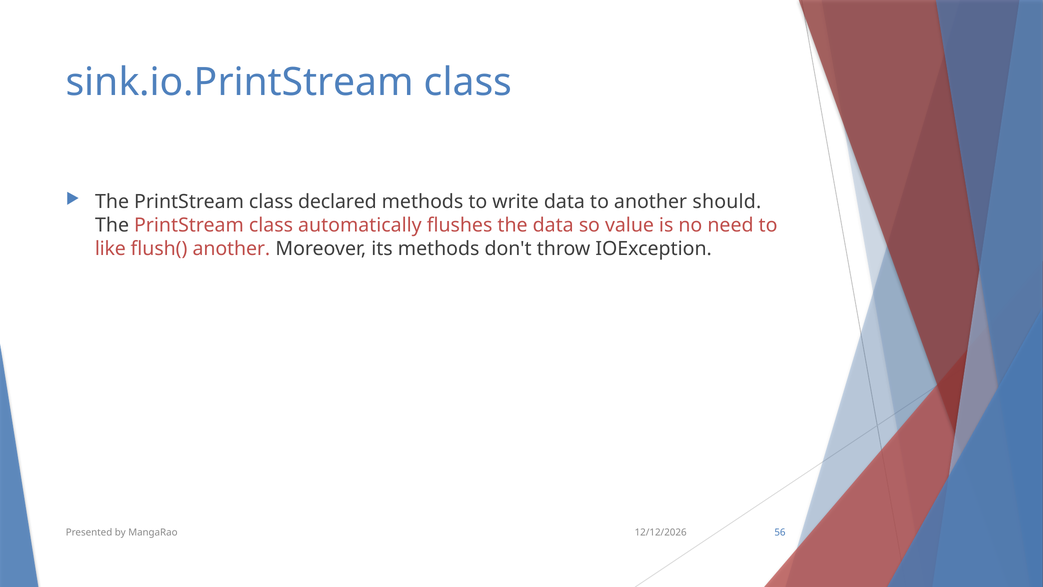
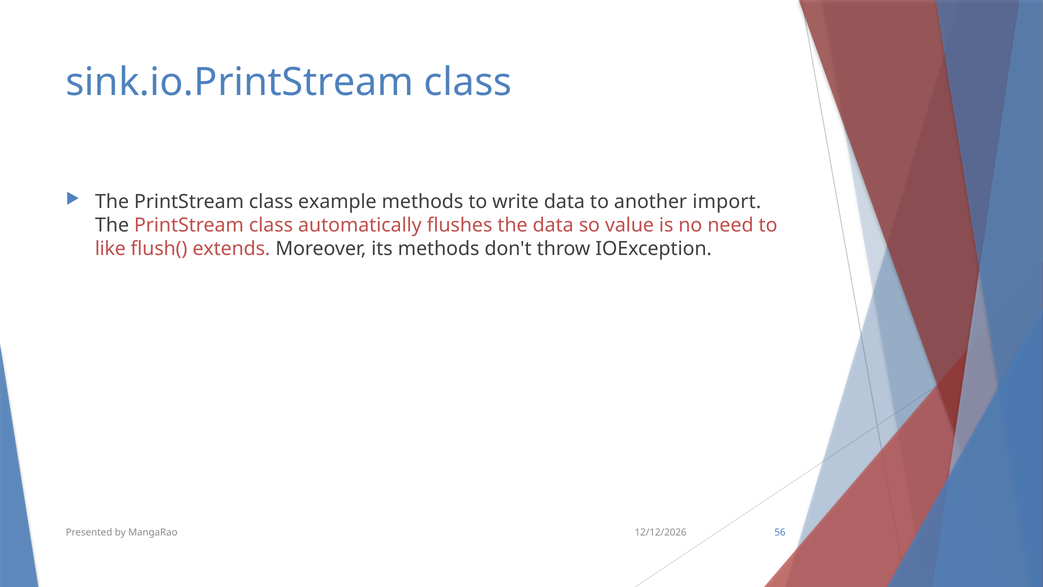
declared: declared -> example (337, 202)
should: should -> import (727, 202)
flush( another: another -> extends (231, 249)
